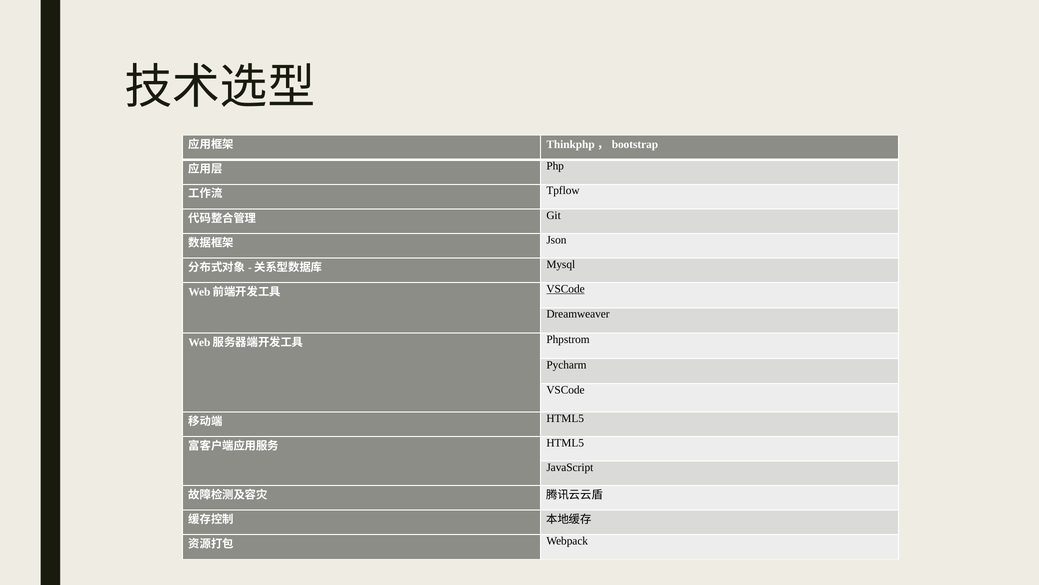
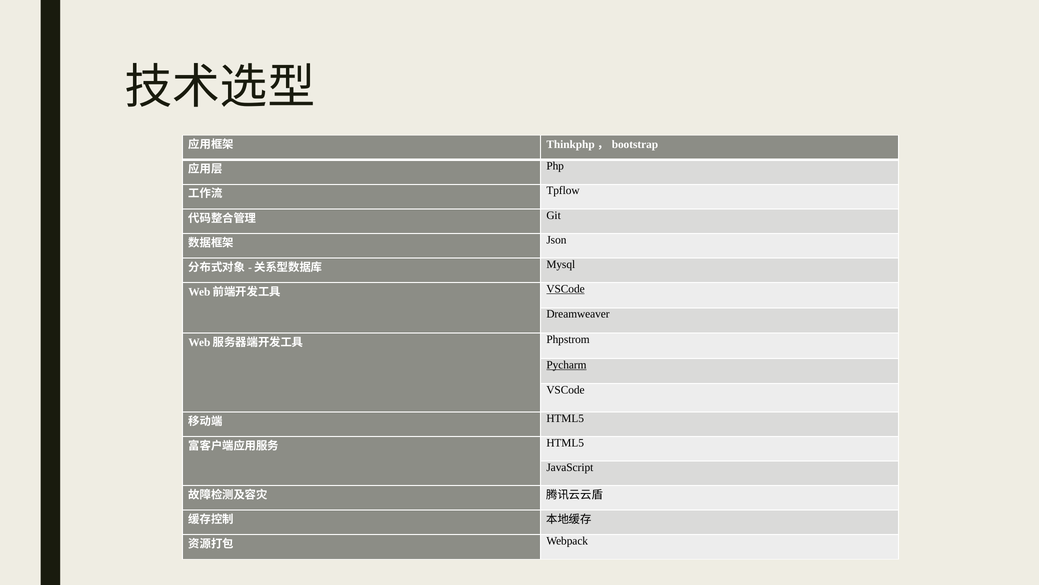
Pycharm underline: none -> present (566, 364)
